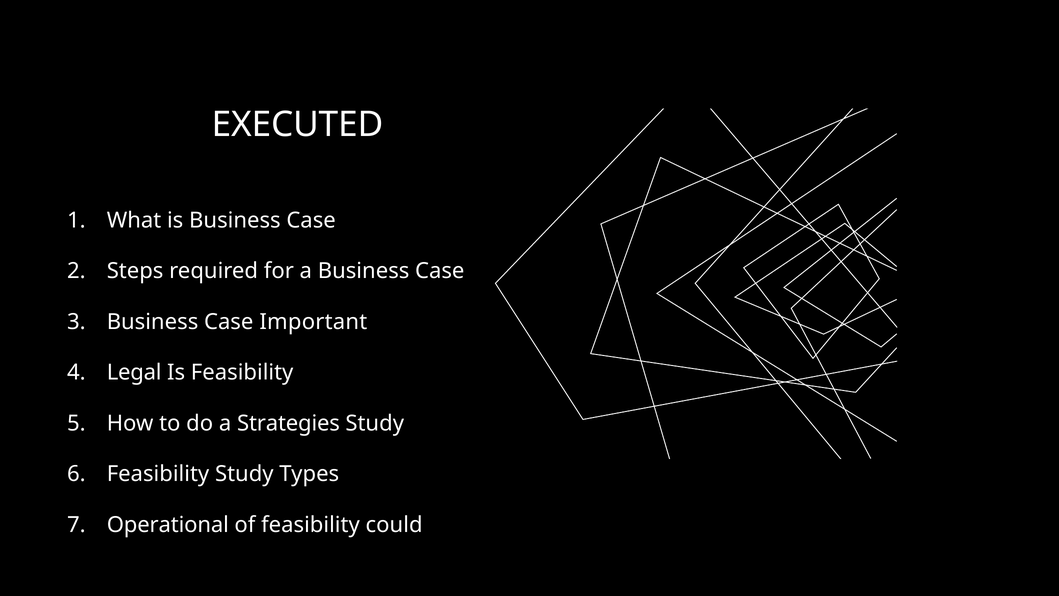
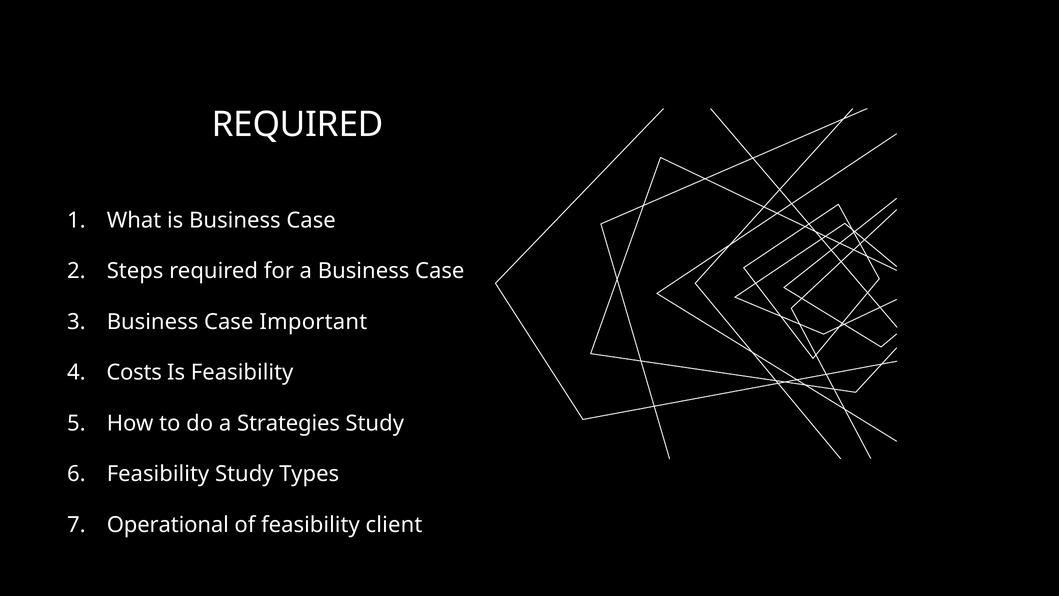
EXECUTED: EXECUTED -> REQUIRED (298, 124)
Legal: Legal -> Costs (134, 372)
could: could -> client (394, 525)
